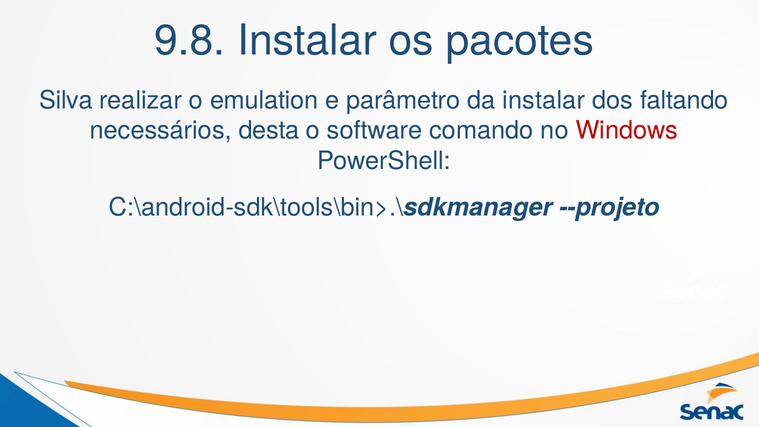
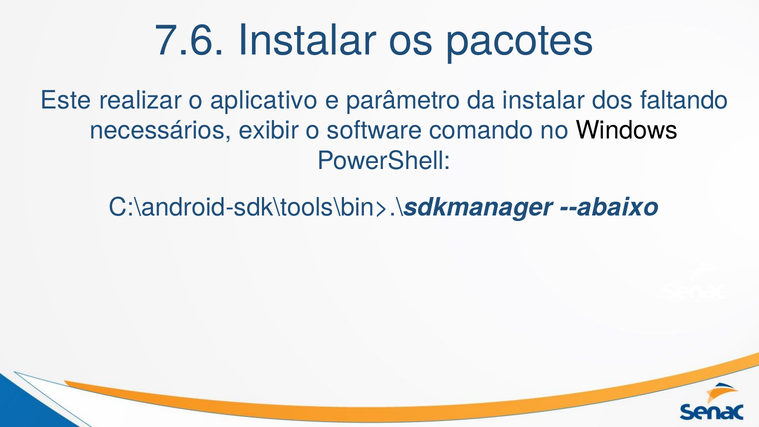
9.8: 9.8 -> 7.6 (190, 40)
Silva: Silva -> Este (66, 100)
emulation: emulation -> aplicativo (264, 100)
desta: desta -> exibir (269, 131)
Windows colour: red -> black (627, 131)
--projeto: --projeto -> --abaixo (609, 207)
